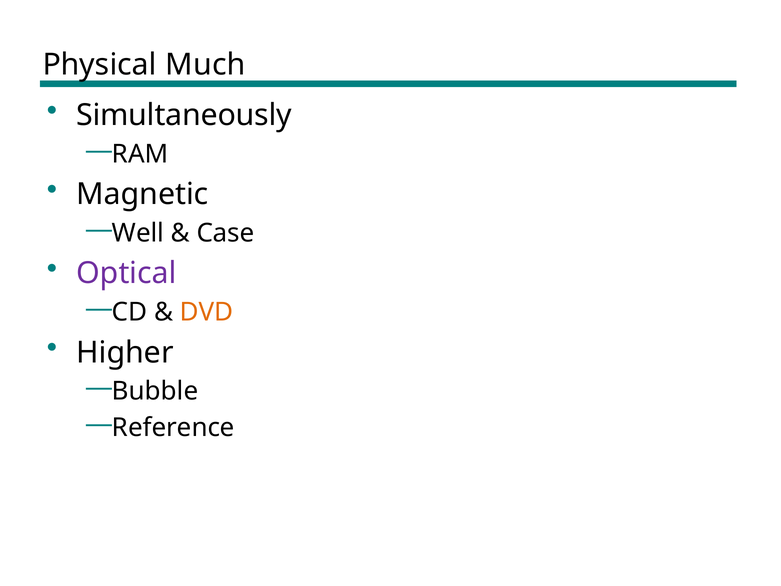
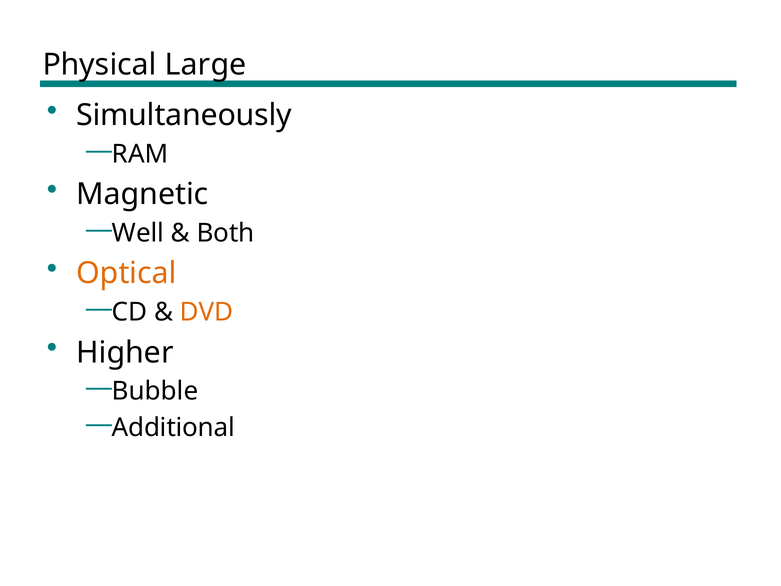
Much: Much -> Large (206, 65)
Case: Case -> Both (225, 233)
Optical colour: purple -> orange (126, 273)
Reference: Reference -> Additional (173, 428)
